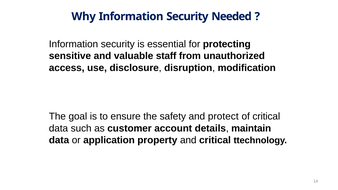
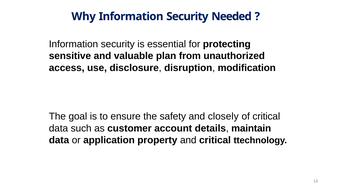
staff: staff -> plan (166, 56)
protect: protect -> closely (223, 117)
